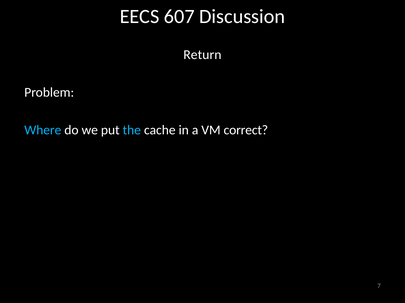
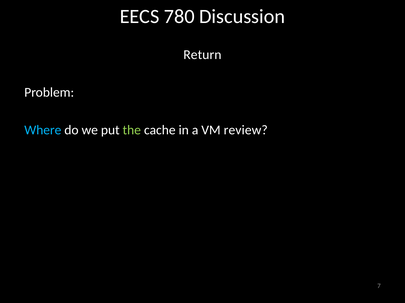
607: 607 -> 780 (179, 17)
the colour: light blue -> light green (132, 131)
correct: correct -> review (246, 131)
